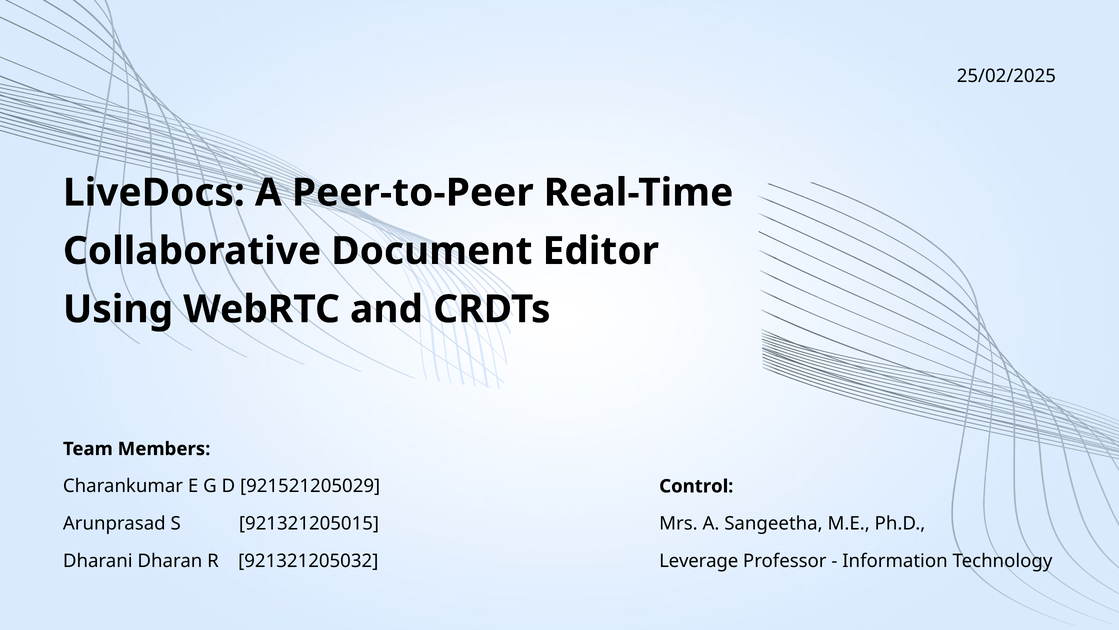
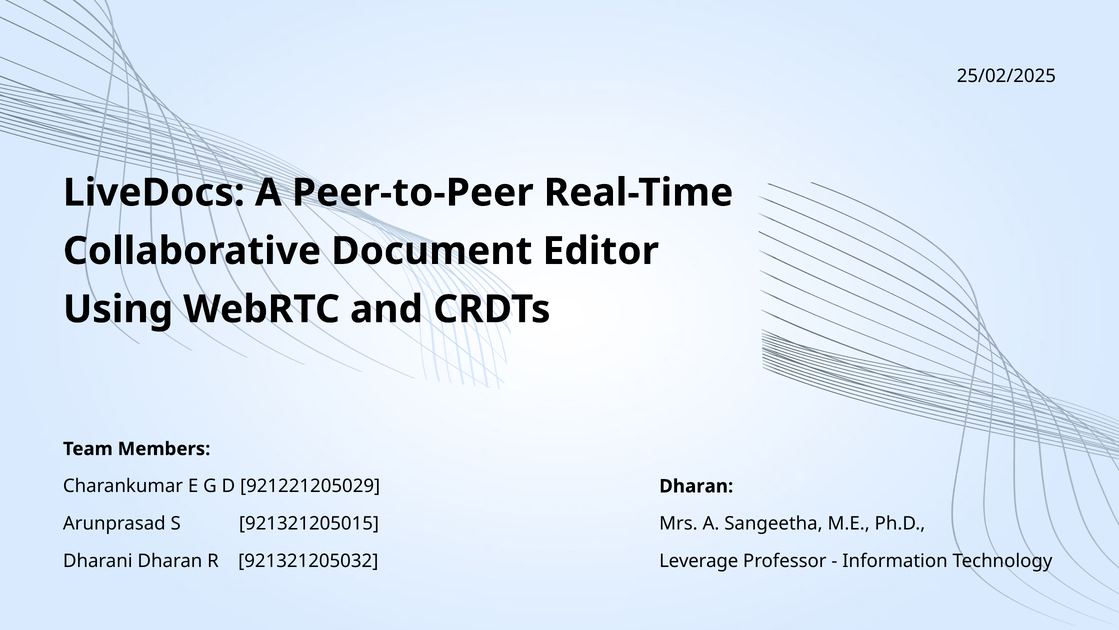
921521205029: 921521205029 -> 921221205029 (310, 486)
Control: Control -> Dharan (696, 486)
